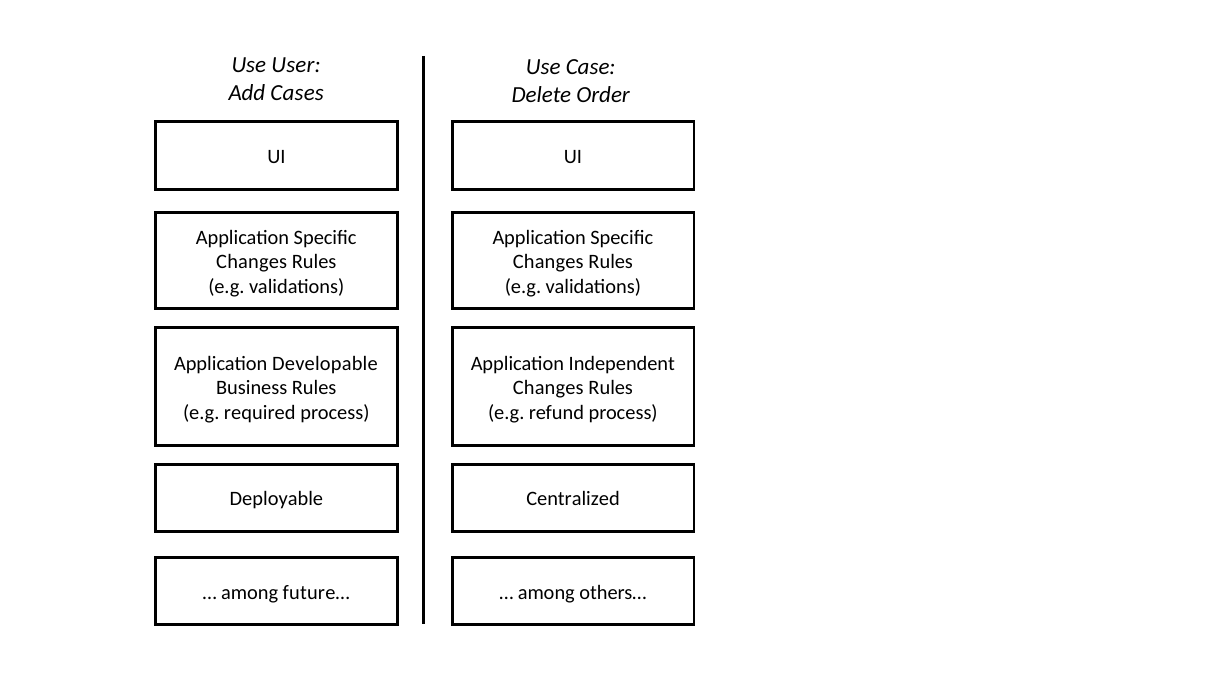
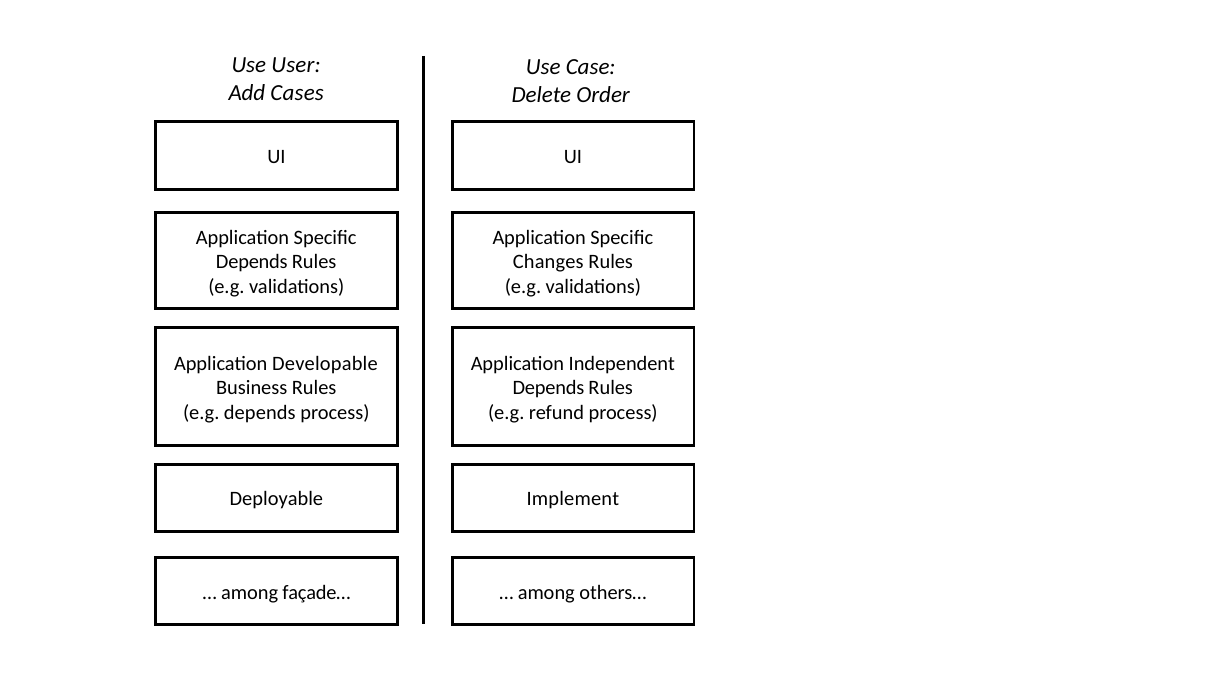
Changes: Changes -> Depends (252, 262)
Changes: Changes -> Depends (548, 388)
e.g required: required -> depends (260, 412)
Centralized: Centralized -> Implement (573, 499)
future…: future… -> façade… (316, 592)
